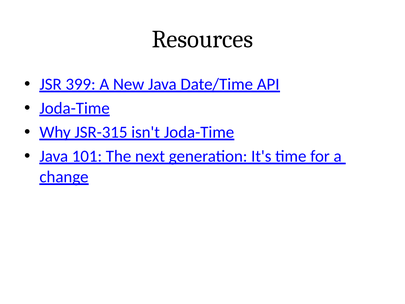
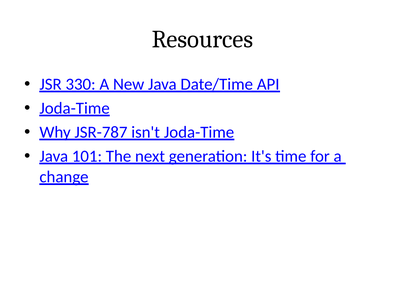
399: 399 -> 330 (81, 84)
JSR-315: JSR-315 -> JSR-787 (101, 132)
